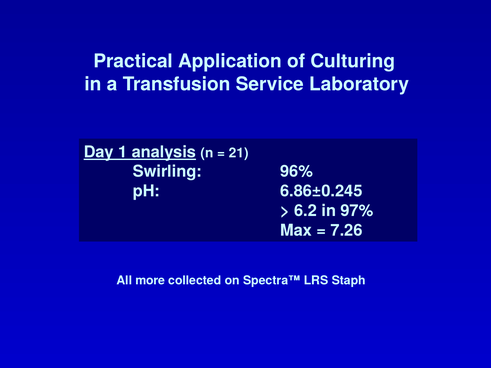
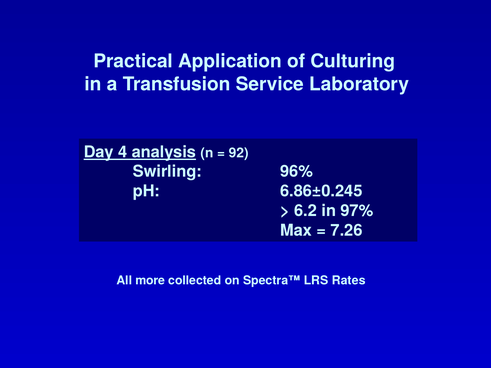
1: 1 -> 4 (123, 152)
21: 21 -> 92 (239, 153)
Staph: Staph -> Rates (349, 281)
